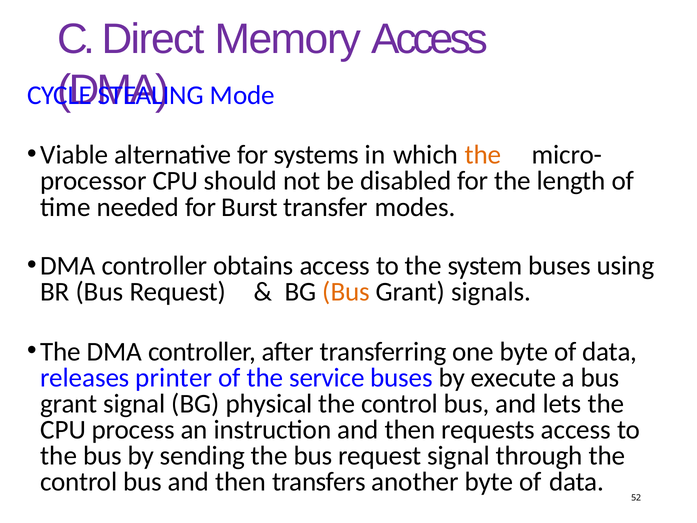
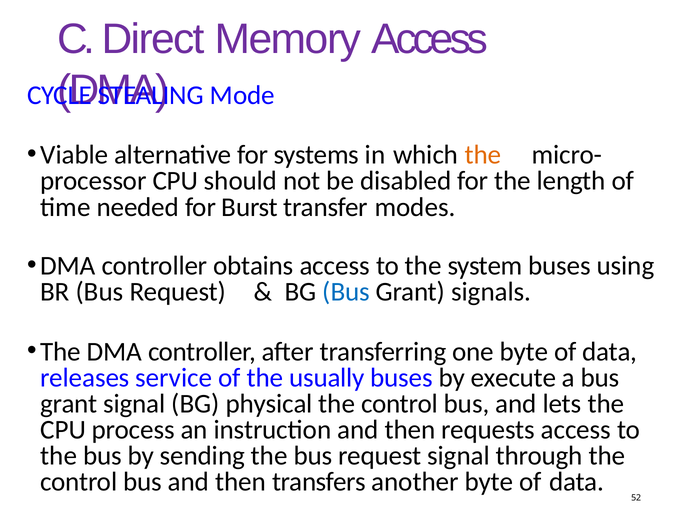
Bus colour: orange -> blue (346, 292)
printer: printer -> service (174, 377)
service: service -> usually (327, 377)
